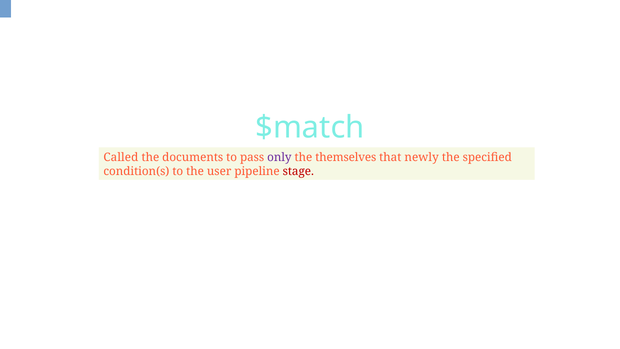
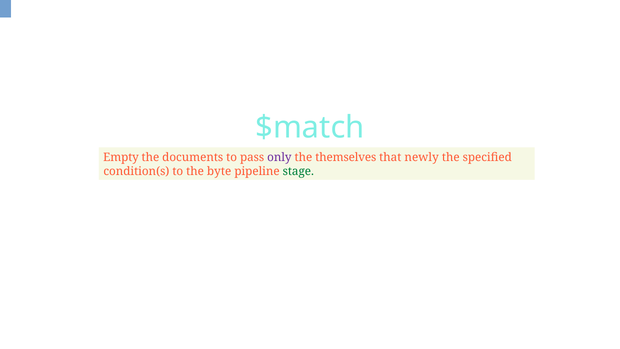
Called: Called -> Empty (121, 157)
user: user -> byte (219, 171)
stage colour: red -> green (298, 171)
